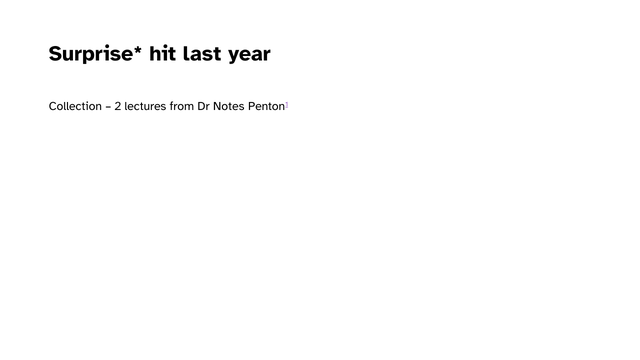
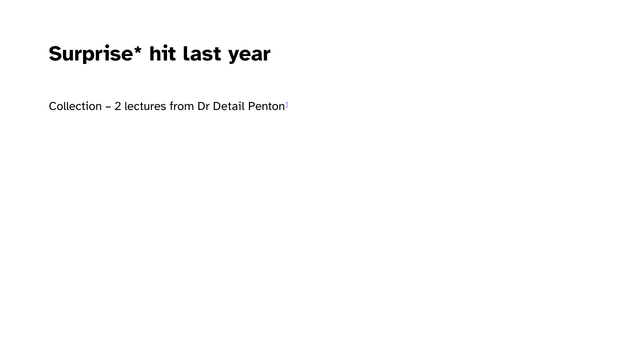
Notes: Notes -> Detail (229, 106)
